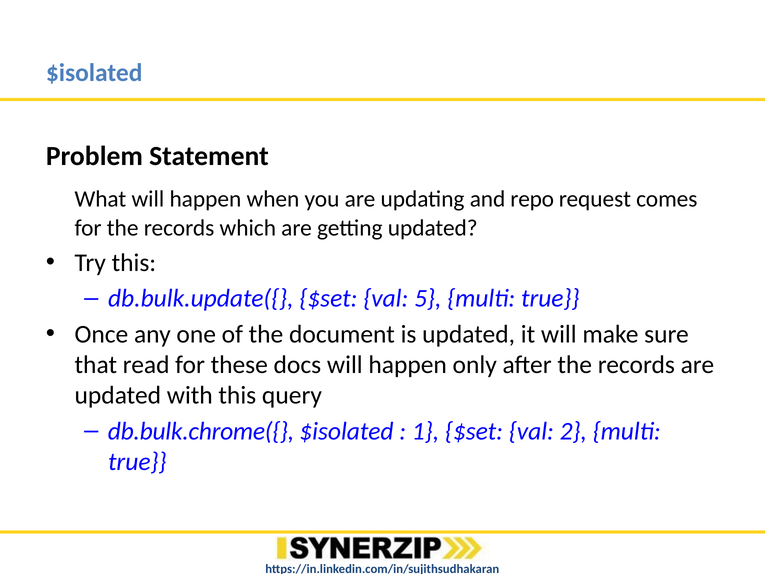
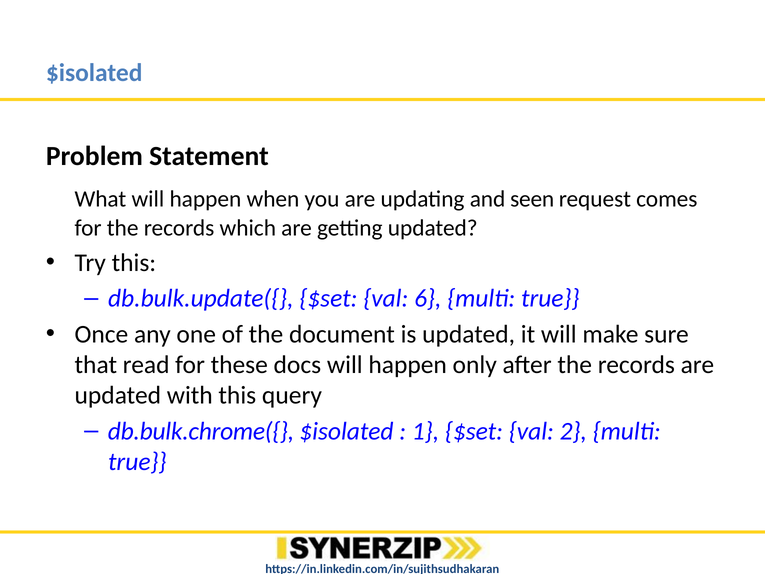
repo: repo -> seen (532, 199)
5: 5 -> 6 (428, 298)
